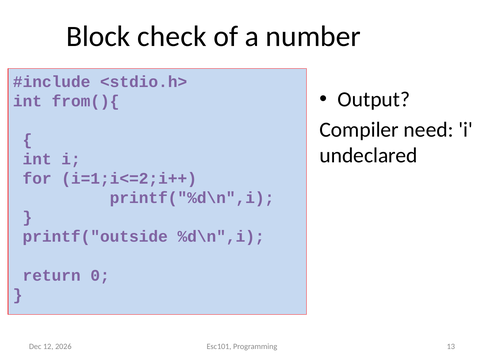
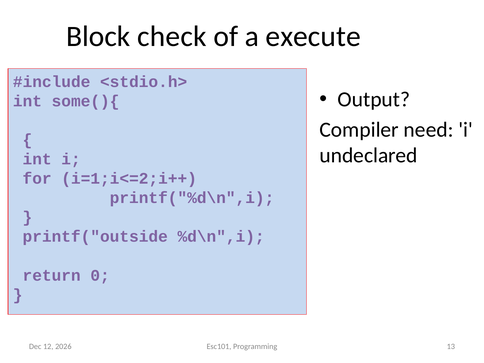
number: number -> execute (313, 36)
from(){: from(){ -> some(){ (86, 101)
